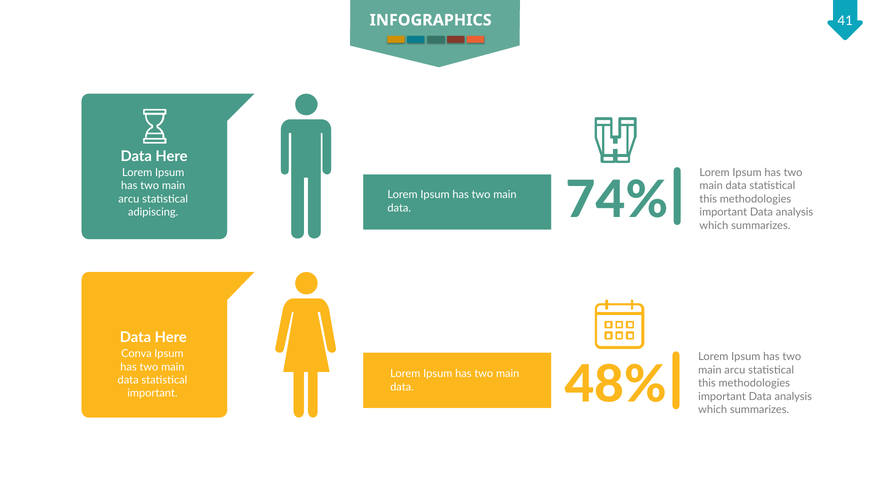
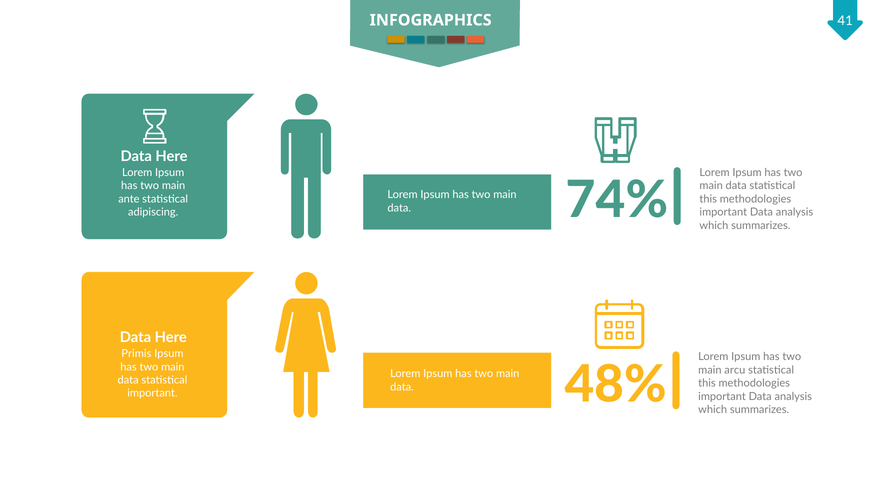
arcu: arcu -> ante (129, 199)
Conva: Conva -> Primis (136, 354)
